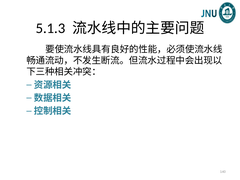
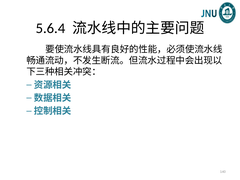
5.1.3: 5.1.3 -> 5.6.4 (50, 28)
